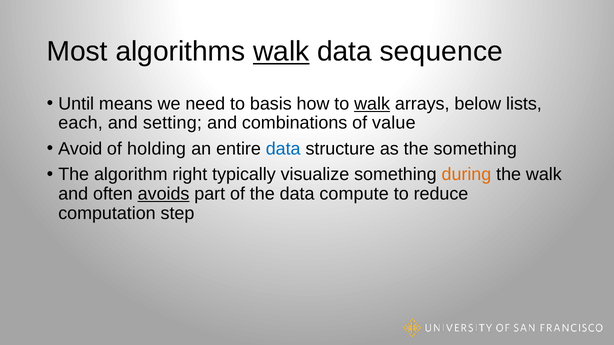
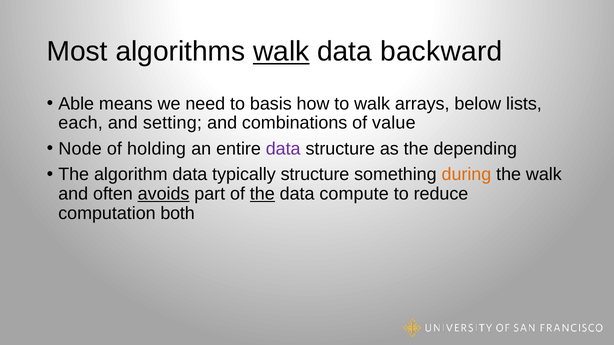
sequence: sequence -> backward (441, 52)
Until: Until -> Able (76, 104)
walk underline: present -> none (372, 104)
Avoid: Avoid -> Node (80, 149)
data colour: blue -> purple (283, 149)
the something: something -> depending (475, 149)
algorithm right: right -> data (190, 175)
typically visualize: visualize -> structure (315, 175)
the underline: none -> present (262, 194)
step: step -> both (178, 213)
